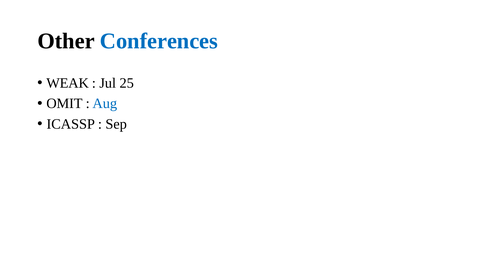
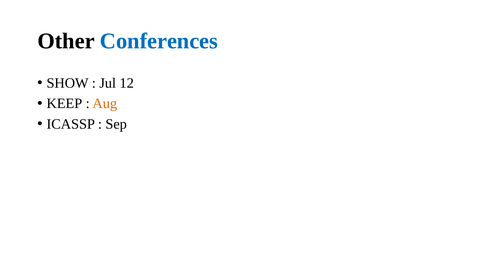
WEAK: WEAK -> SHOW (68, 83)
25: 25 -> 12 (127, 83)
OMIT: OMIT -> KEEP (64, 103)
Aug colour: blue -> orange (105, 103)
